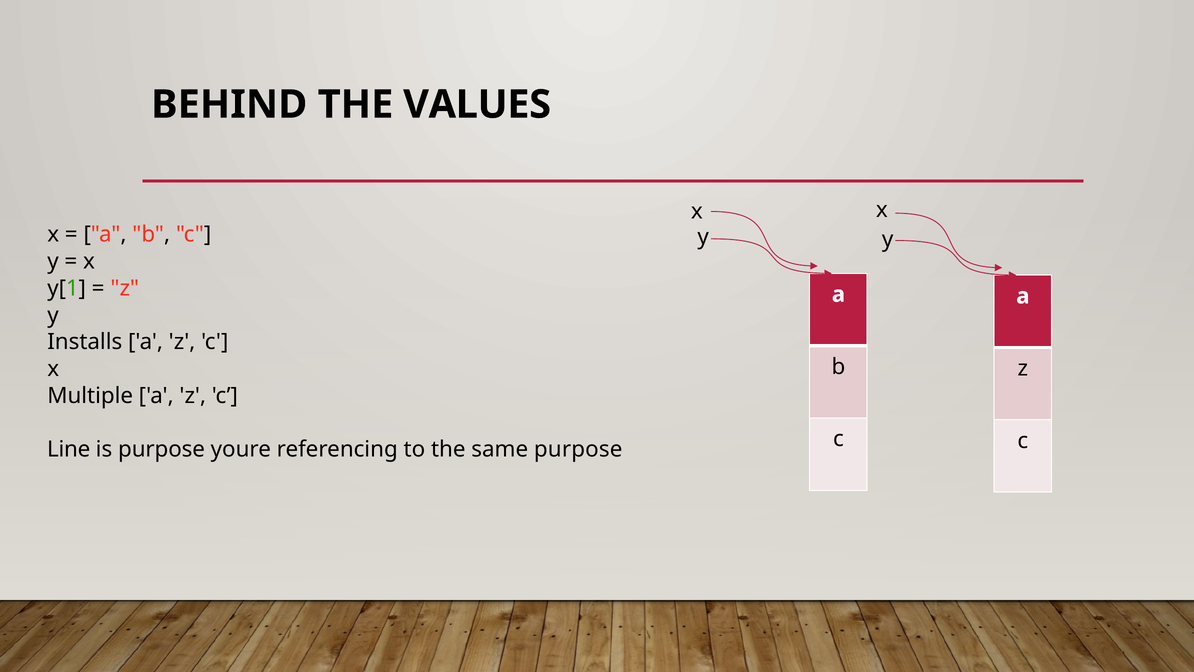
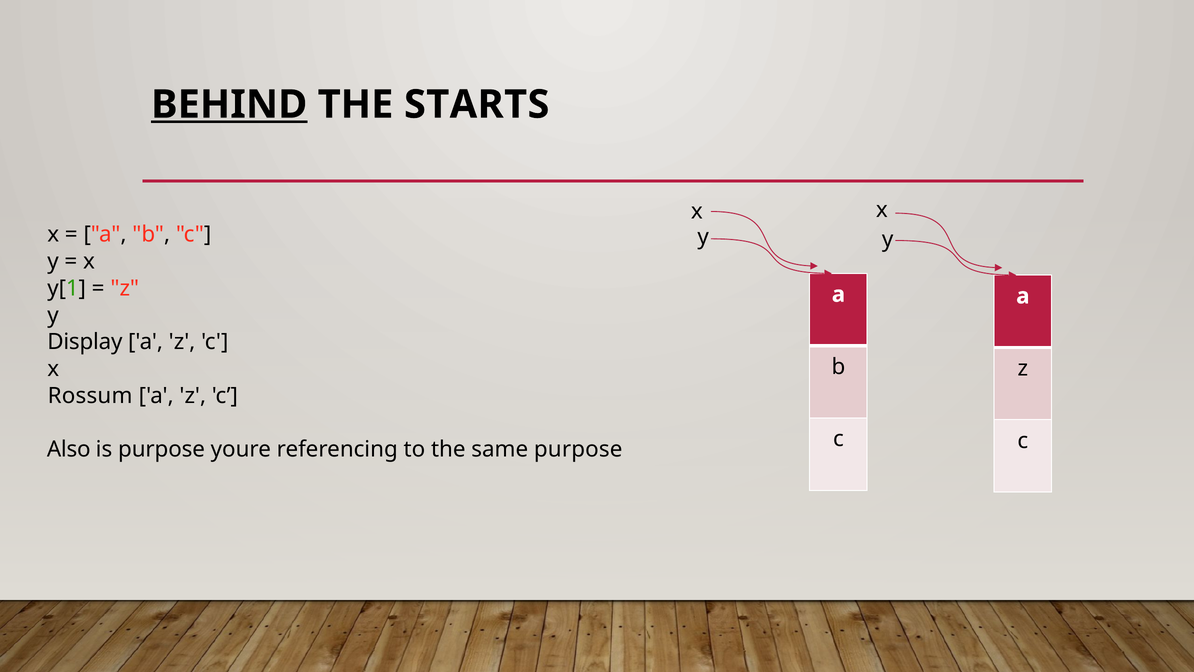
BEHIND underline: none -> present (229, 105)
VALUES: VALUES -> STARTS (477, 105)
Installs: Installs -> Display (85, 342)
Multiple: Multiple -> Rossum (90, 396)
Line: Line -> Also (69, 449)
